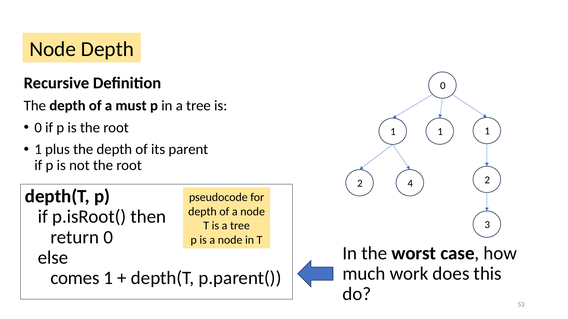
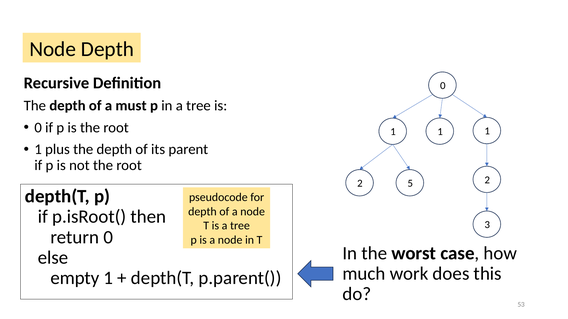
4: 4 -> 5 (410, 184)
comes: comes -> empty (75, 278)
